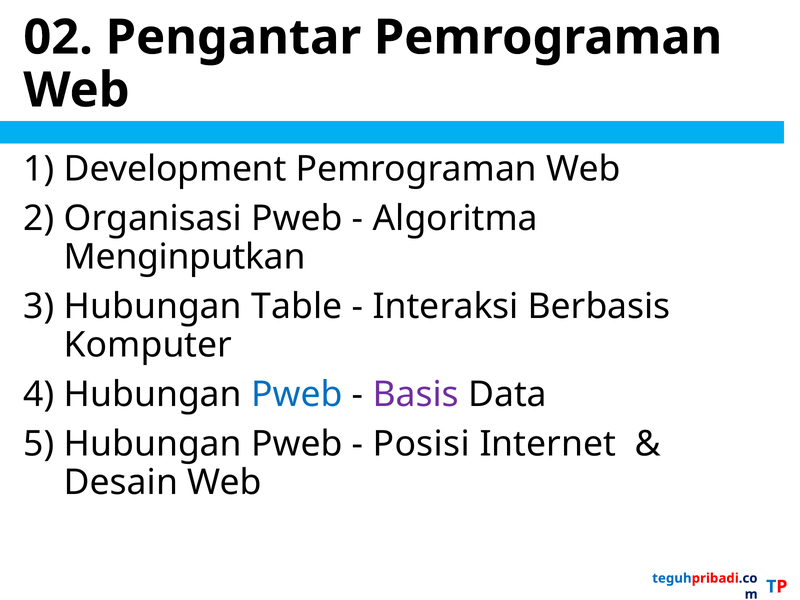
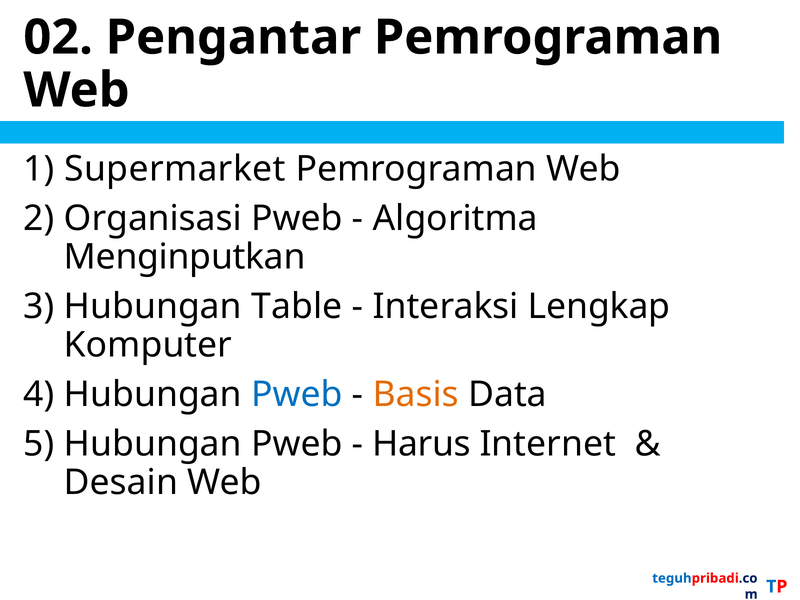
Development: Development -> Supermarket (175, 169)
Berbasis: Berbasis -> Lengkap (599, 306)
Basis colour: purple -> orange (416, 394)
Posisi: Posisi -> Harus (422, 444)
